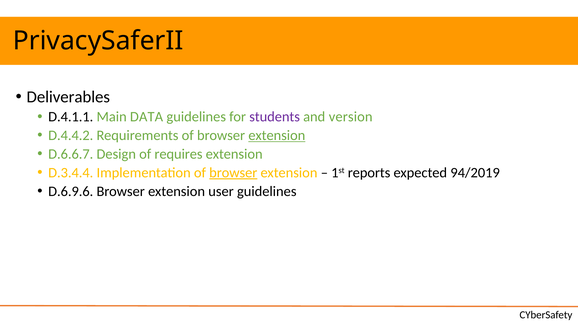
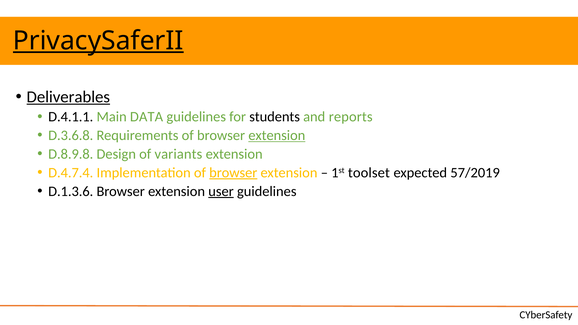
PrivacySaferII underline: none -> present (98, 41)
Deliverables underline: none -> present (68, 97)
students colour: purple -> black (275, 117)
version: version -> reports (351, 117)
D.4.4.2: D.4.4.2 -> D.3.6.8 (71, 136)
D.6.6.7: D.6.6.7 -> D.8.9.8 (71, 154)
requires: requires -> variants (178, 154)
D.3.4.4: D.3.4.4 -> D.4.7.4 (71, 173)
reports: reports -> toolset (369, 173)
94/2019: 94/2019 -> 57/2019 (475, 173)
D.6.9.6: D.6.9.6 -> D.1.3.6 (71, 191)
user underline: none -> present (221, 191)
